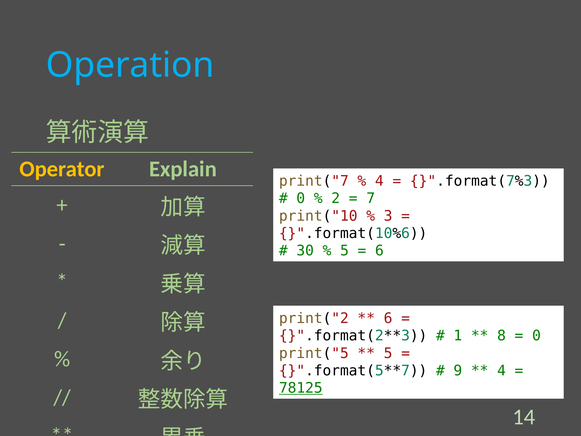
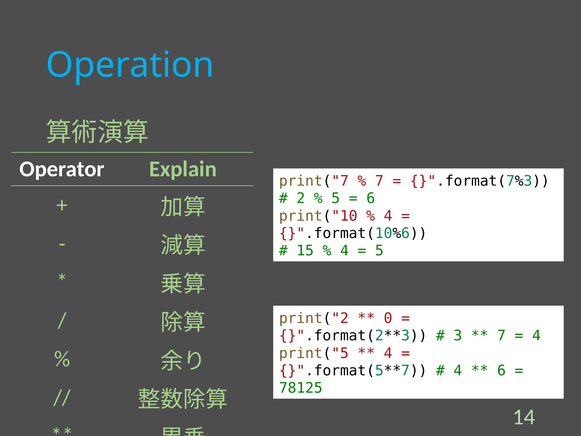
Operator colour: yellow -> white (62, 169)
4: 4 -> 7 (379, 181)
0: 0 -> 2 (301, 198)
2: 2 -> 5 (336, 198)
7: 7 -> 6 (371, 198)
3: 3 -> 4 (388, 216)
30: 30 -> 15 (305, 251)
5: 5 -> 4 (344, 251)
6: 6 -> 5 (379, 251)
6: 6 -> 0 (388, 318)
1: 1 -> 3 (458, 336)
8: 8 -> 7 (502, 336)
0: 0 -> 4 (536, 336)
5: 5 -> 4 (388, 353)
9: 9 -> 4 (458, 370)
4: 4 -> 6 (502, 370)
78125 underline: present -> none (301, 388)
